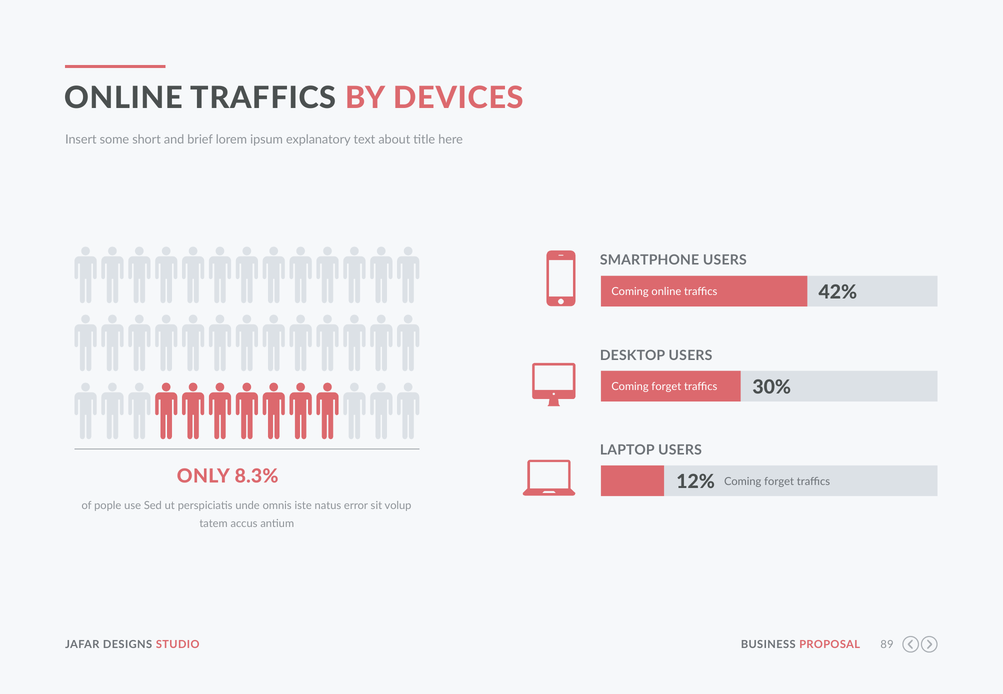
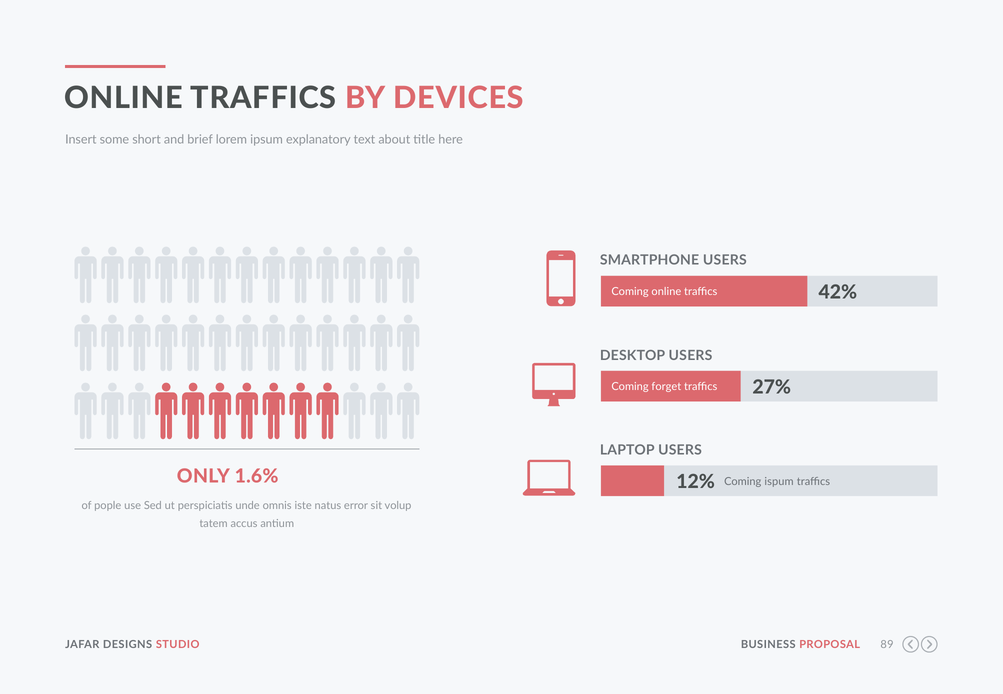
30%: 30% -> 27% (772, 388)
8.3%: 8.3% -> 1.6% (257, 476)
12% Coming forget: forget -> ispum (779, 482)
